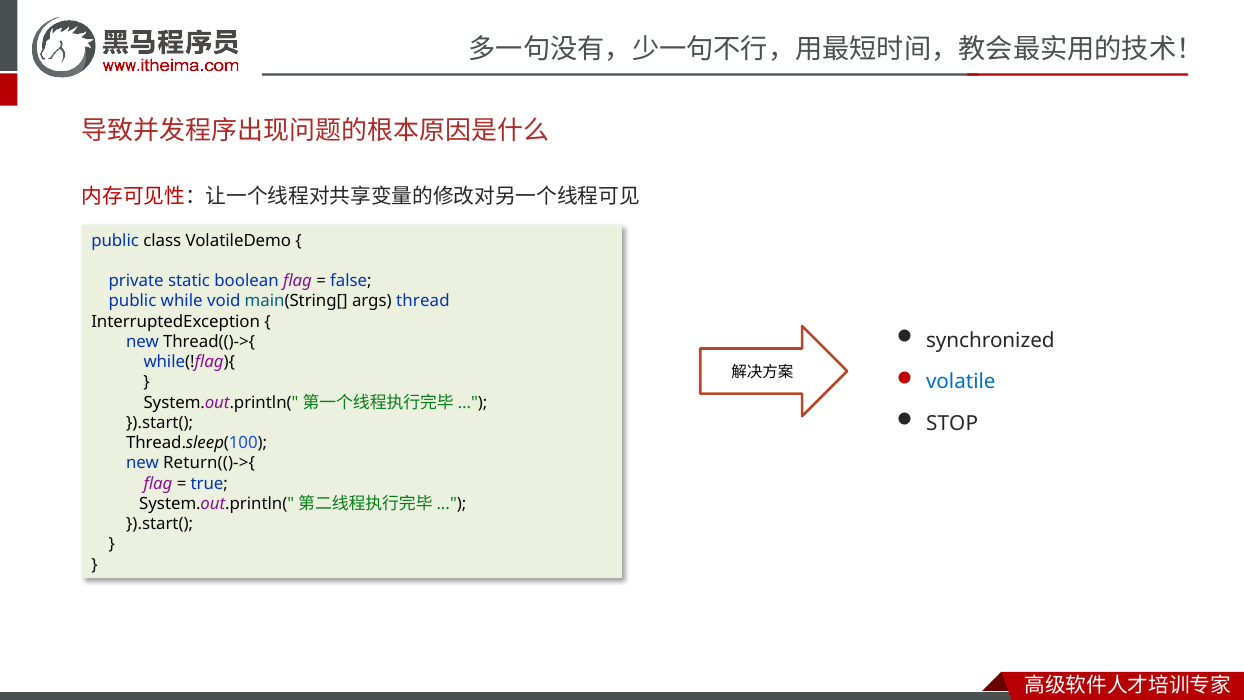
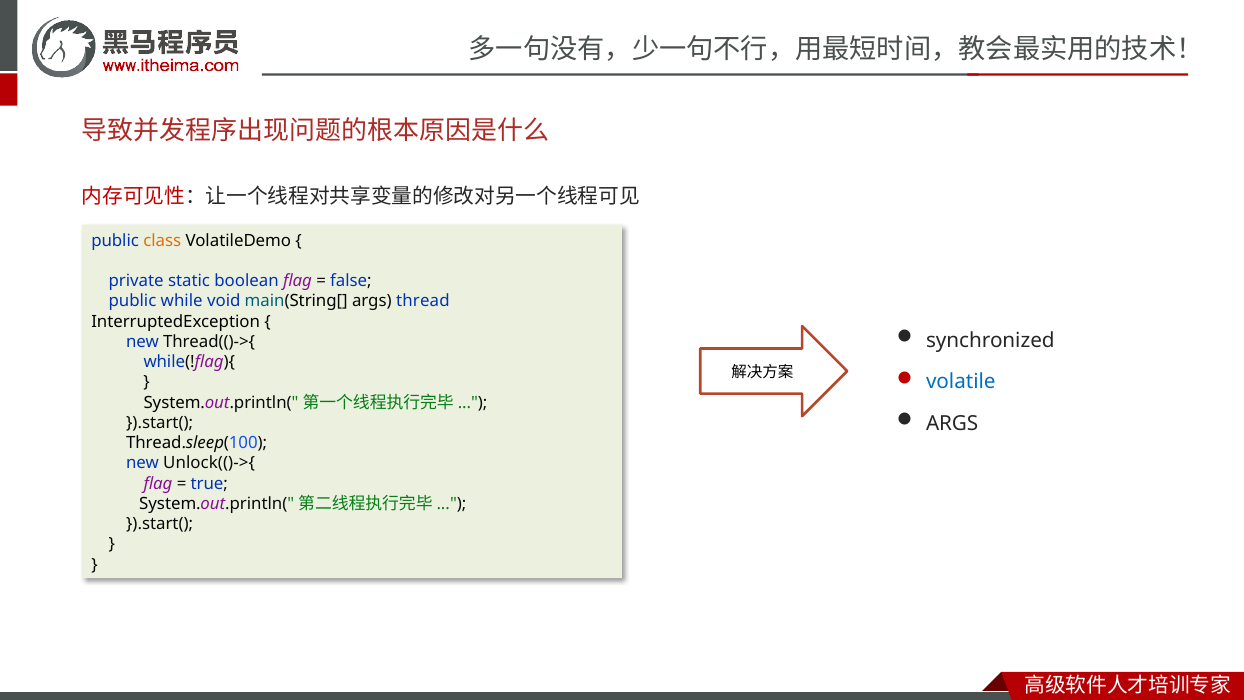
class colour: black -> orange (162, 240)
STOP: STOP -> ARGS (952, 423)
Return(()->{: Return(()->{ -> Unlock(()->{ (209, 463)
